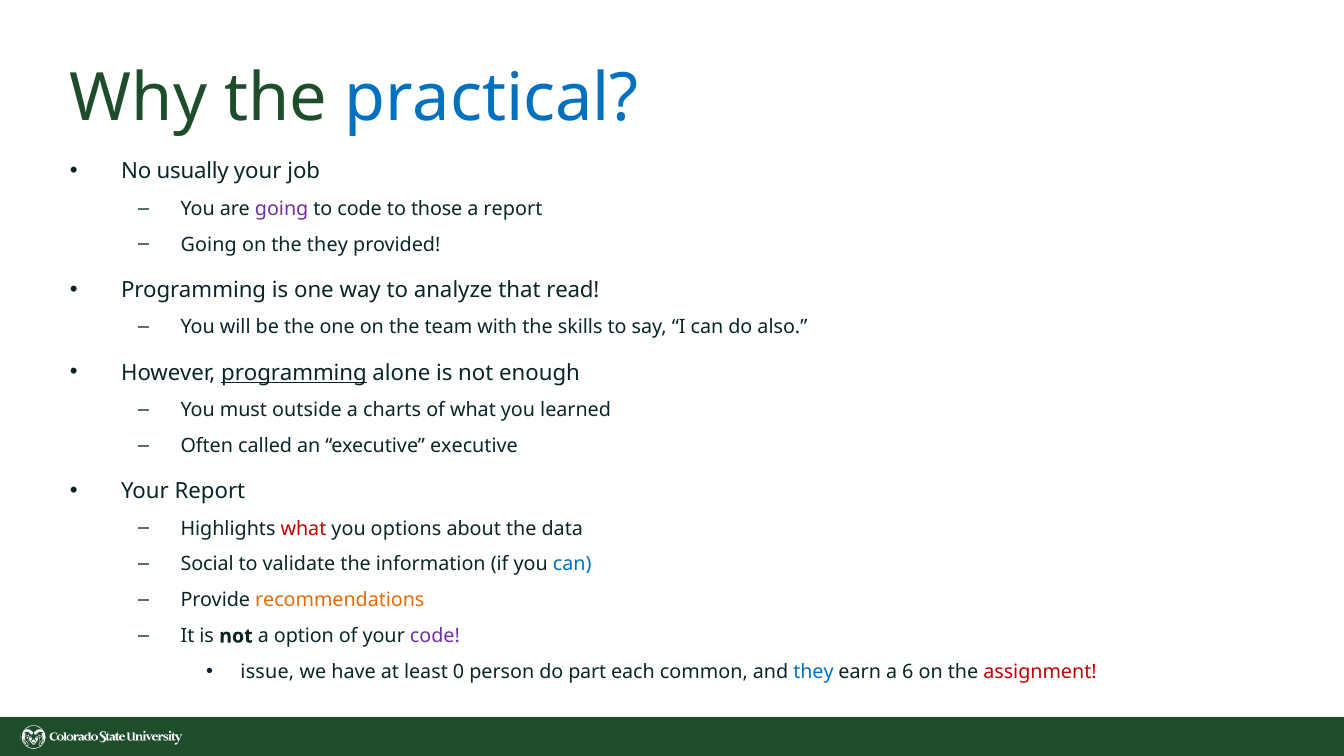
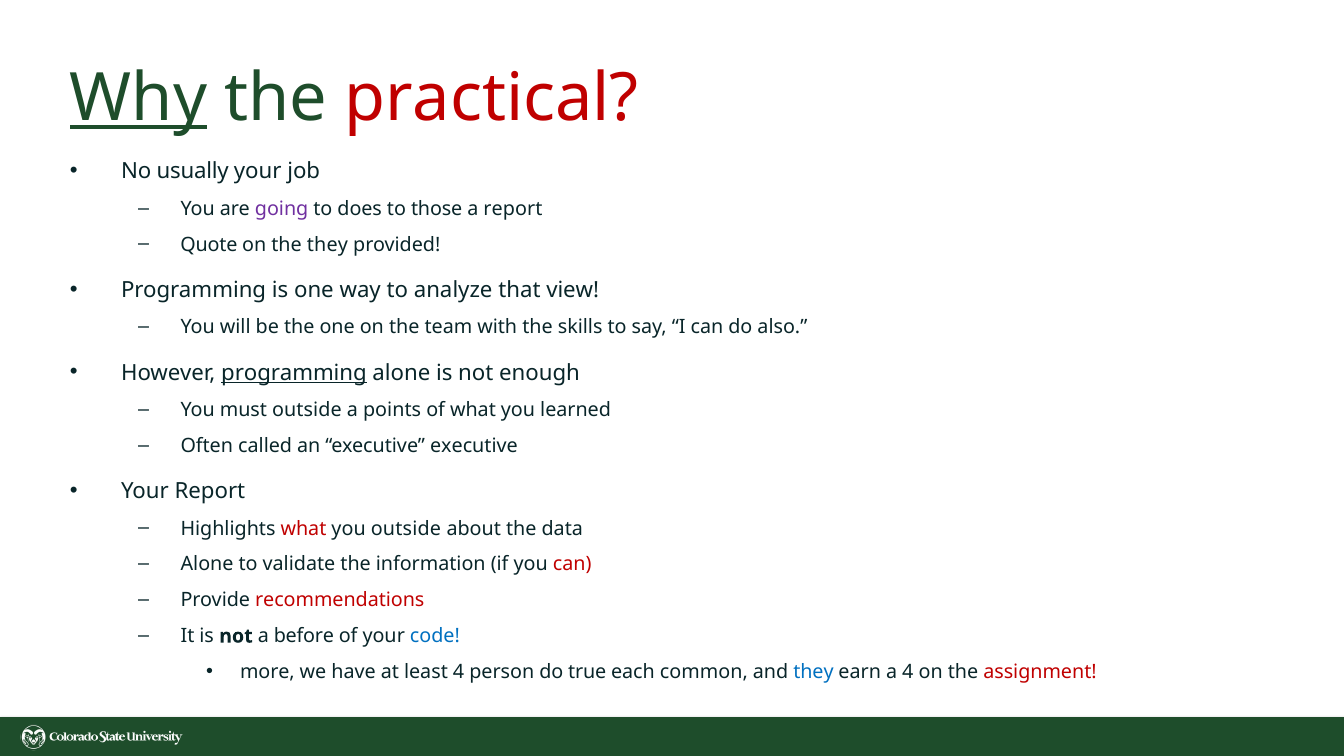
Why underline: none -> present (139, 98)
practical colour: blue -> red (492, 98)
to code: code -> does (360, 209)
Going: Going -> Quote (209, 245)
read: read -> view (573, 290)
charts: charts -> points (392, 410)
you options: options -> outside (406, 528)
Social: Social -> Alone (207, 564)
can colour: blue -> red (572, 564)
recommendations colour: orange -> red (340, 600)
option: option -> before (304, 636)
code colour: purple -> blue (435, 636)
issue: issue -> more (267, 672)
least 0: 0 -> 4 (459, 672)
part: part -> true (587, 672)
a 6: 6 -> 4 (908, 672)
